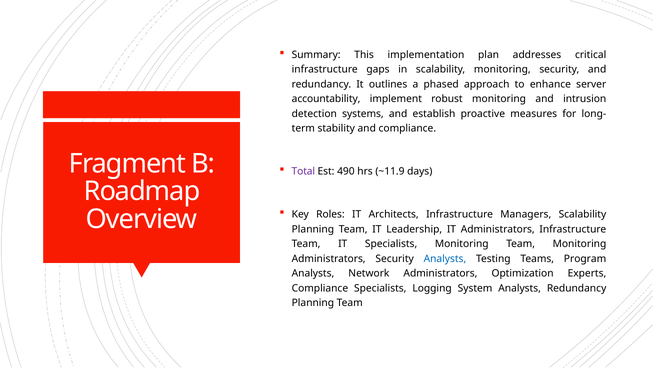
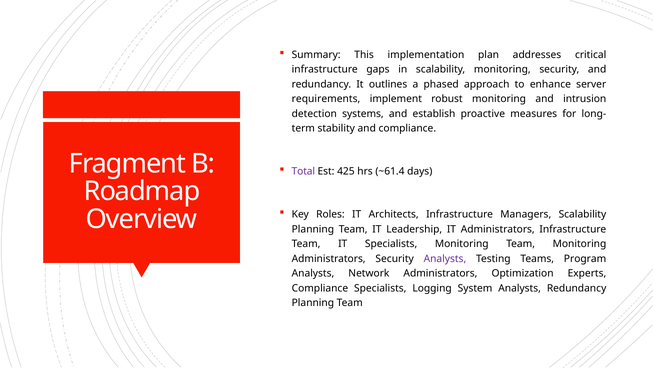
accountability: accountability -> requirements (326, 99)
490: 490 -> 425 (346, 171)
~11.9: ~11.9 -> ~61.4 (390, 171)
Analysts colour: blue -> purple (445, 259)
